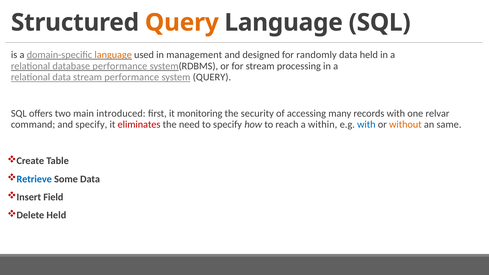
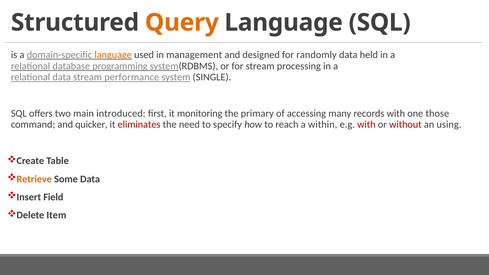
database performance: performance -> programming (120, 66)
system QUERY: QUERY -> SINGLE (212, 77)
security: security -> primary (257, 114)
relvar: relvar -> those (437, 114)
and specify: specify -> quicker (91, 125)
with colour: blue -> red (366, 125)
without colour: orange -> red (405, 125)
same: same -> using (449, 125)
Retrieve colour: blue -> orange (34, 179)
Delete Held: Held -> Item (56, 215)
